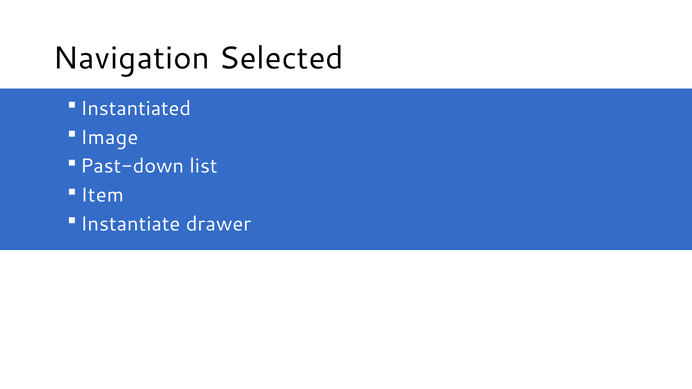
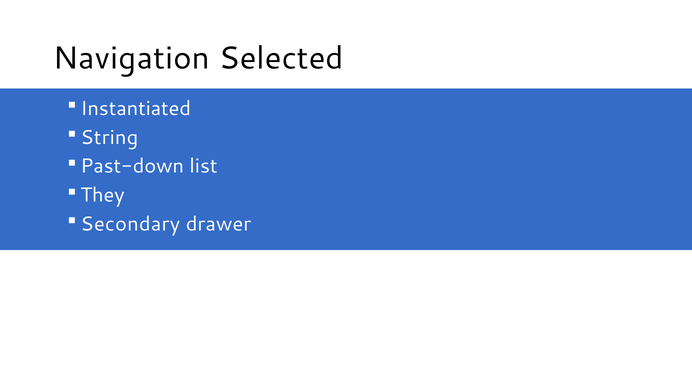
Image: Image -> String (109, 137)
Item: Item -> They (102, 195)
Instantiate: Instantiate -> Secondary (130, 224)
